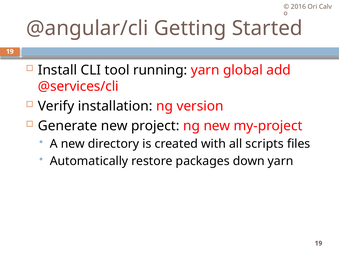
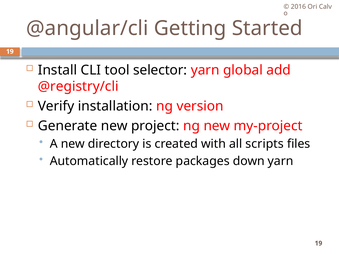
running: running -> selector (160, 70)
@services/cli: @services/cli -> @registry/cli (78, 87)
